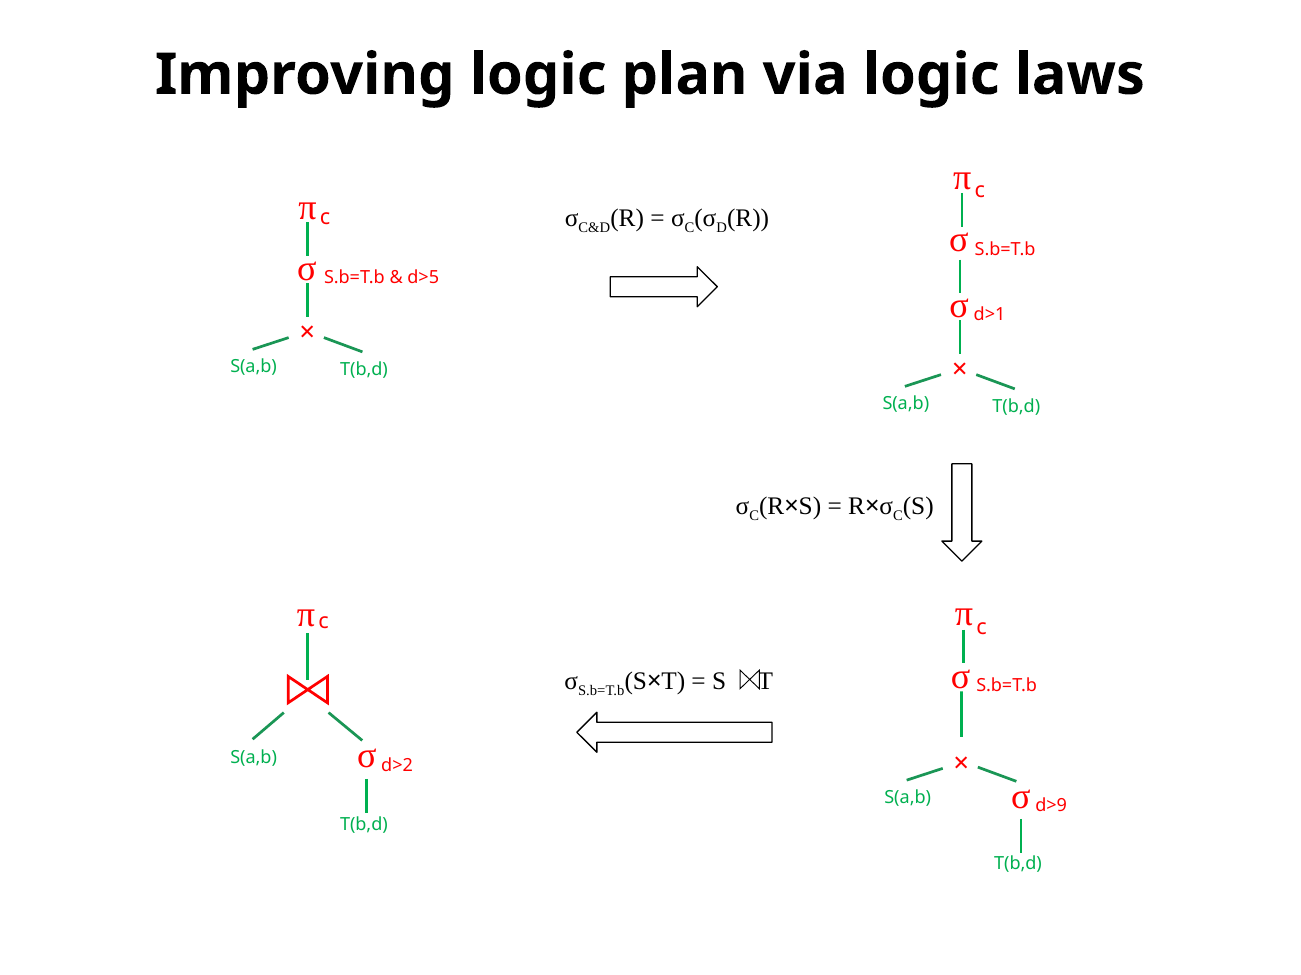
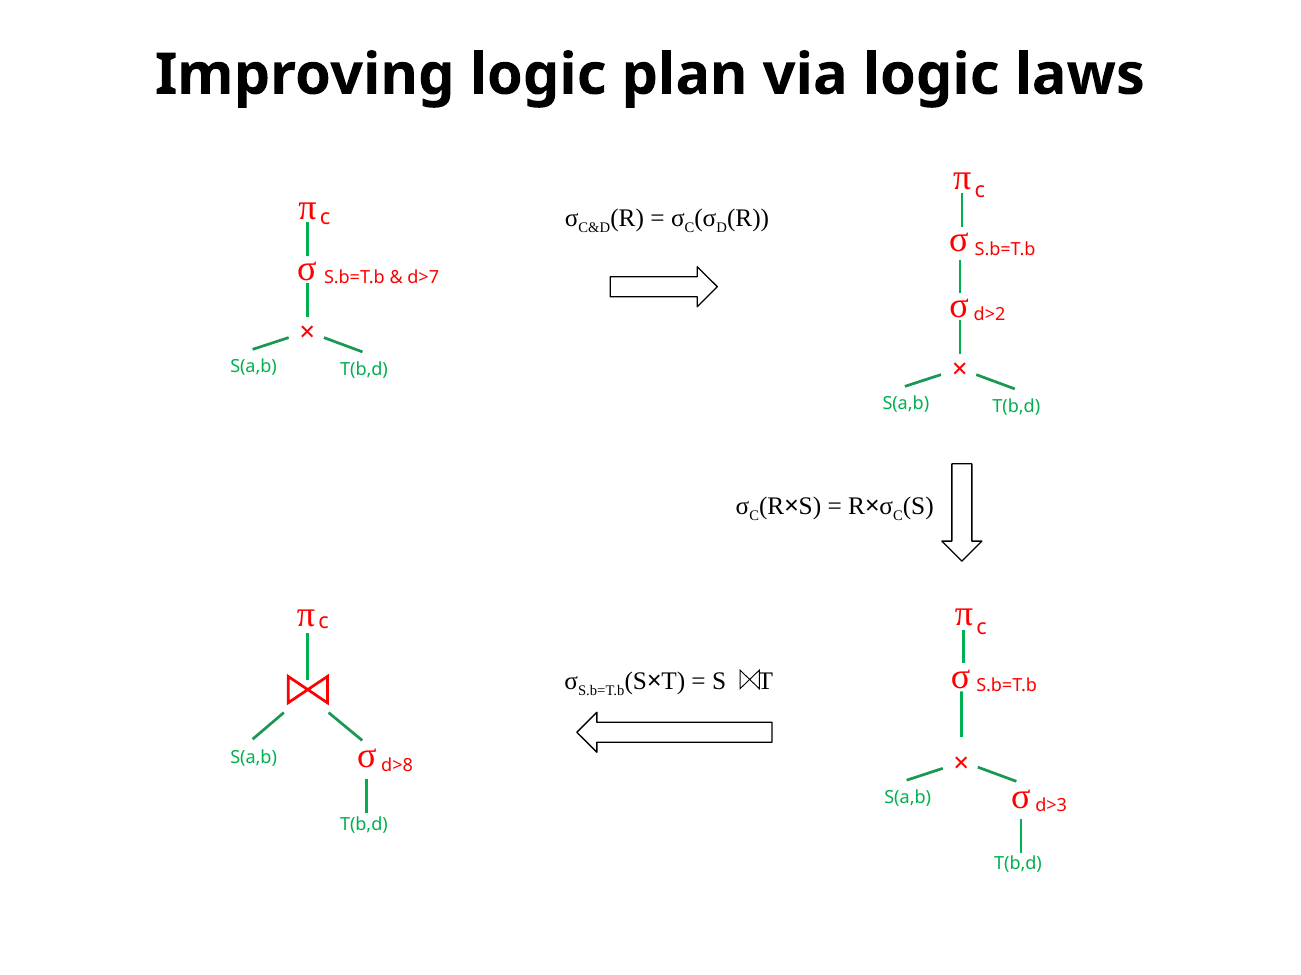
d>5: d>5 -> d>7 (423, 278)
d>1: d>1 -> d>2 (990, 315)
d>2: d>2 -> d>8 (397, 766)
d>9: d>9 -> d>3 (1051, 806)
